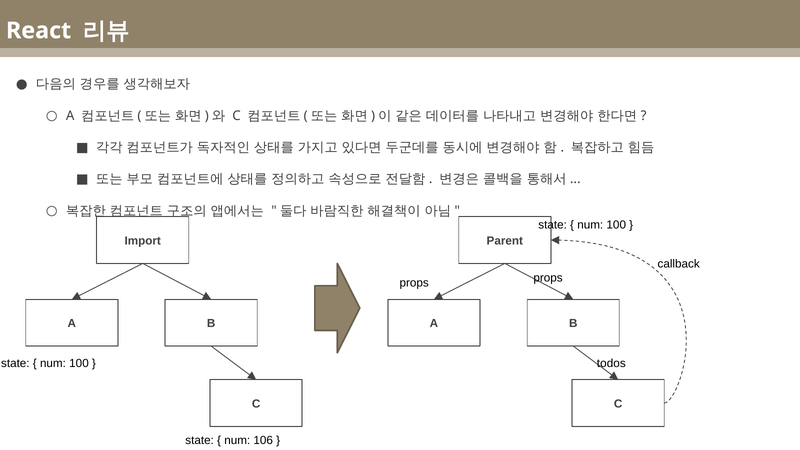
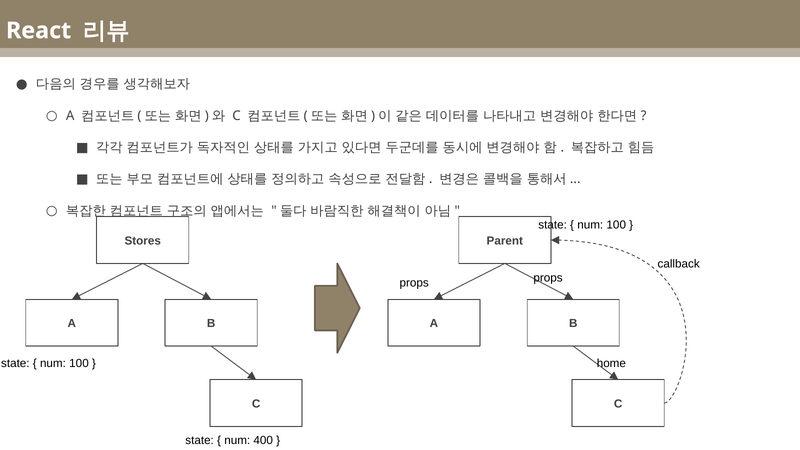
Import: Import -> Stores (143, 241)
todos: todos -> home (611, 364)
106: 106 -> 400 (263, 441)
